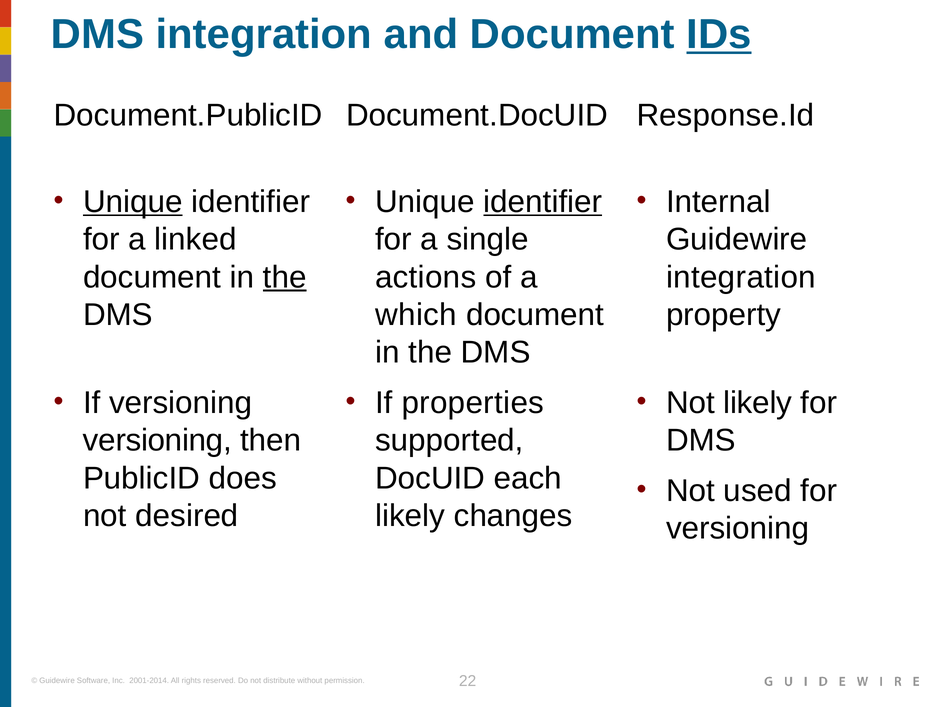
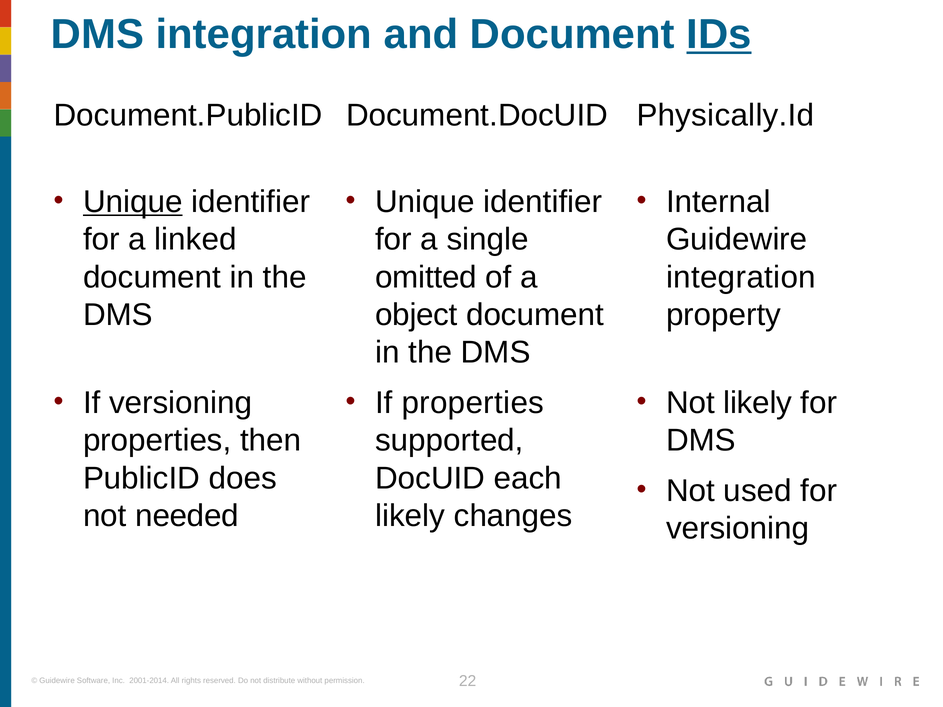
Response.Id: Response.Id -> Physically.Id (725, 115)
identifier underline: present -> none (543, 202)
the underline: present -> none (285, 277)
actions: actions -> omitted (426, 277)
which: which -> object (416, 315)
versioning: versioning -> properties (157, 441)
desired: desired -> needed (187, 516)
